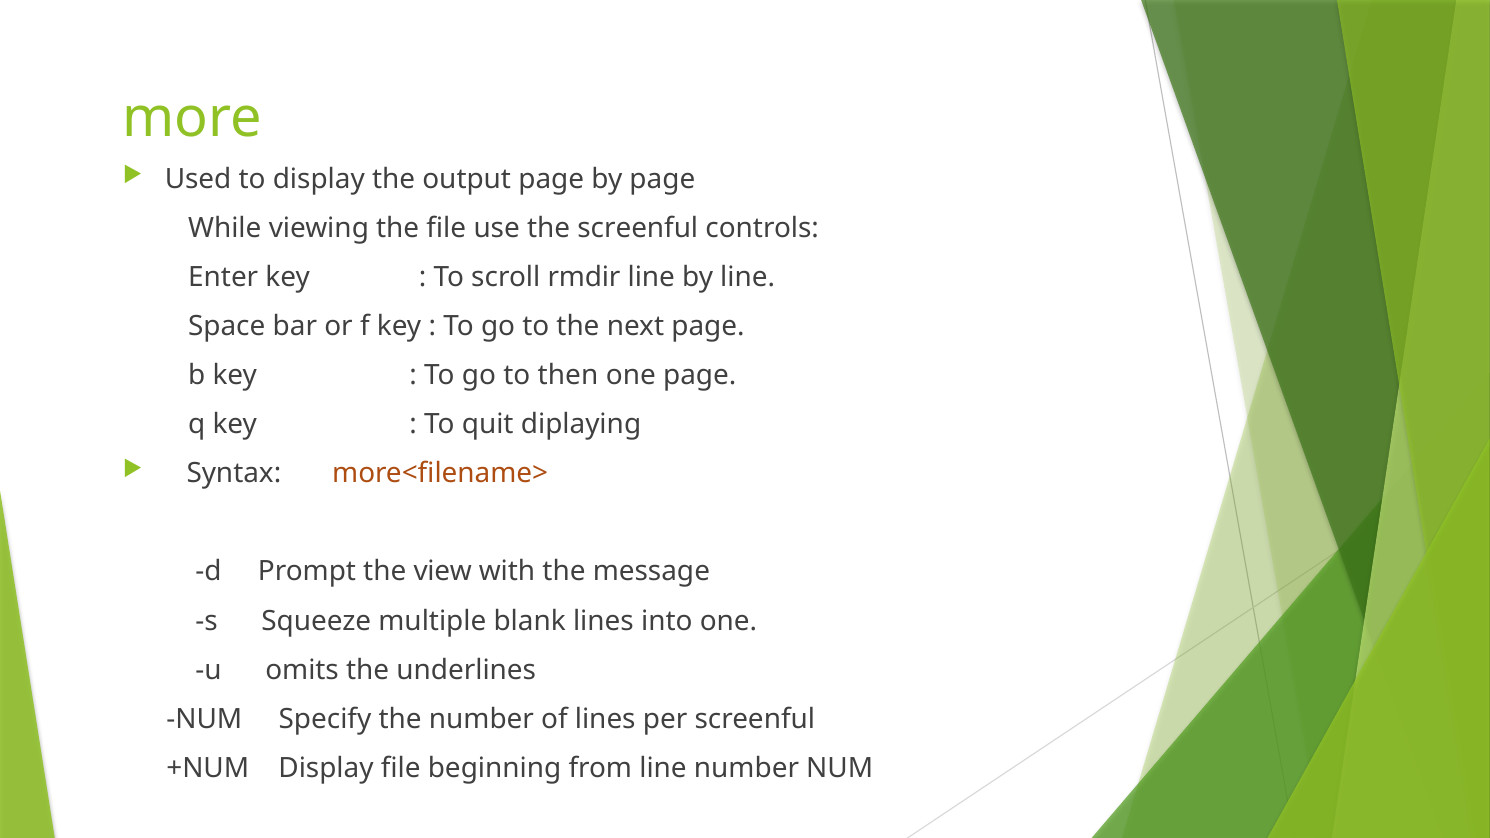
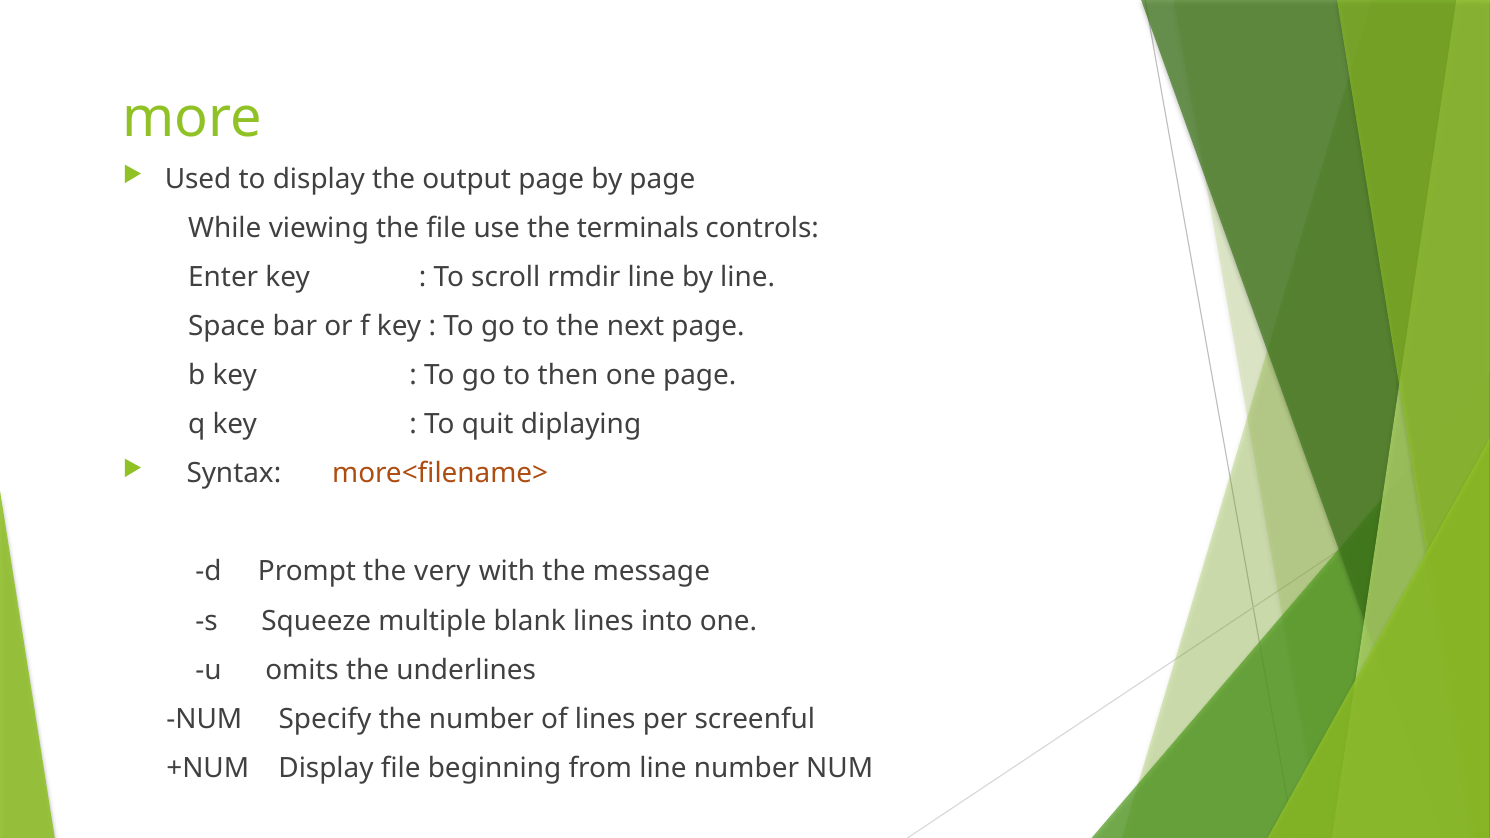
the screenful: screenful -> terminals (638, 228)
view: view -> very (442, 572)
